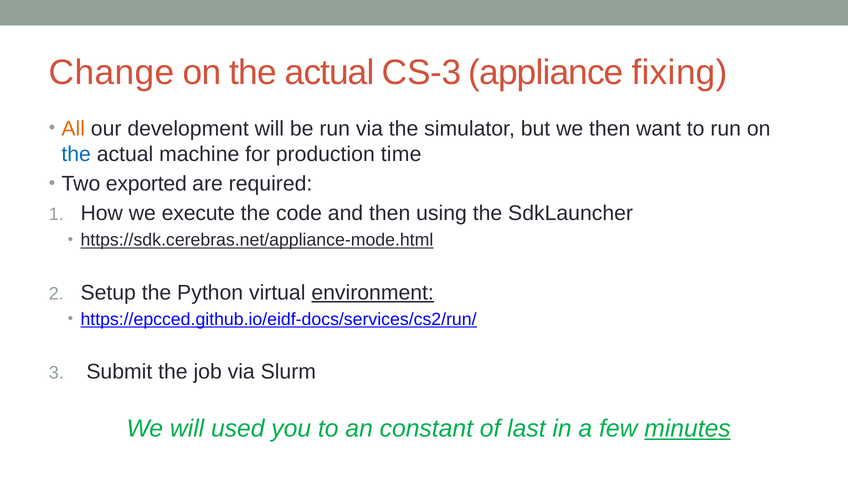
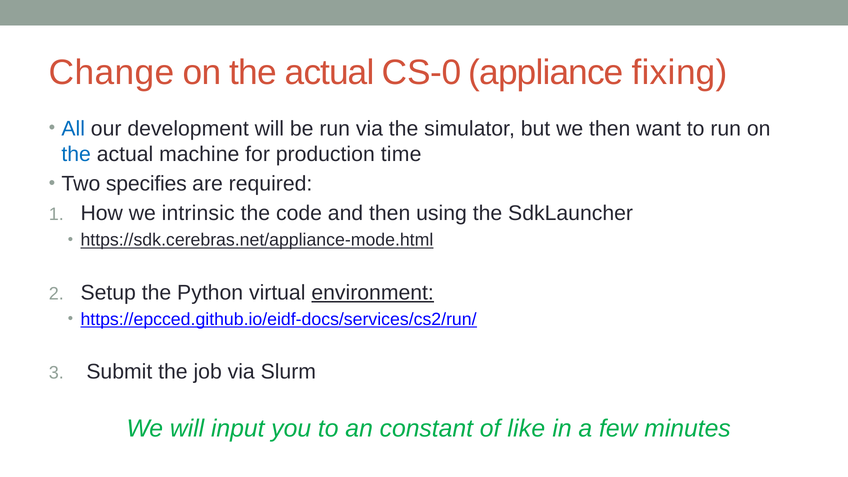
CS-3: CS-3 -> CS-0 (422, 73)
All colour: orange -> blue (73, 129)
exported: exported -> specifies (146, 184)
execute: execute -> intrinsic (198, 213)
used: used -> input (238, 428)
last: last -> like (526, 428)
minutes underline: present -> none (688, 428)
